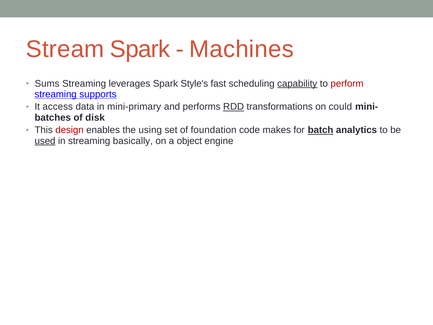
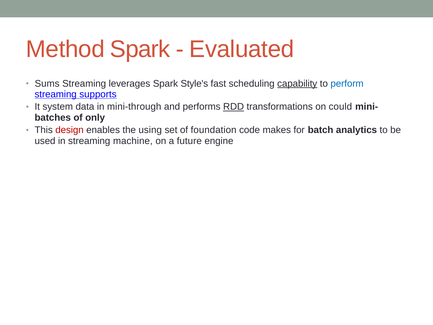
Stream: Stream -> Method (65, 49)
Machines: Machines -> Evaluated (242, 49)
perform colour: red -> blue (347, 83)
access: access -> system (58, 107)
mini-primary: mini-primary -> mini-through (134, 107)
disk: disk -> only (95, 117)
batch underline: present -> none (321, 130)
used underline: present -> none (45, 141)
basically: basically -> machine (133, 141)
object: object -> future (189, 141)
